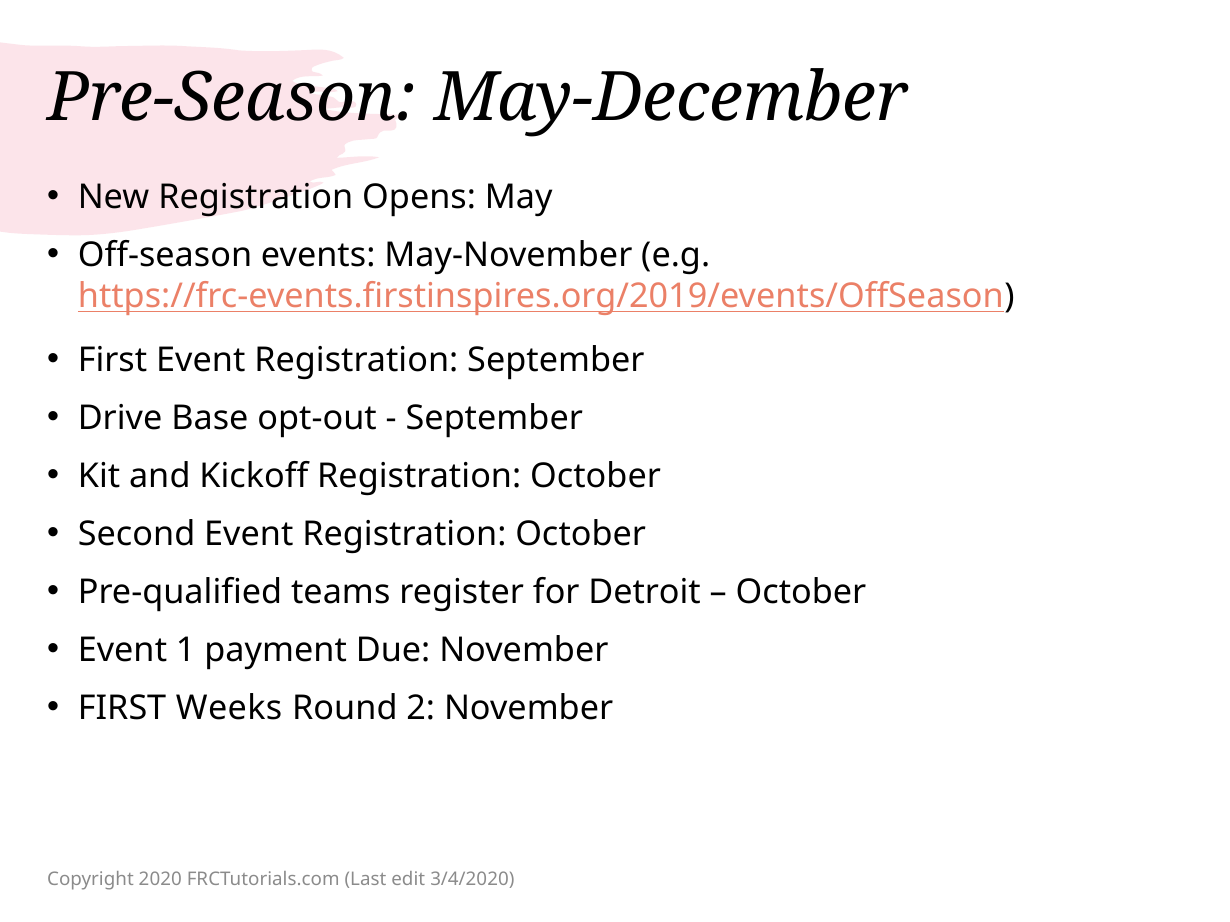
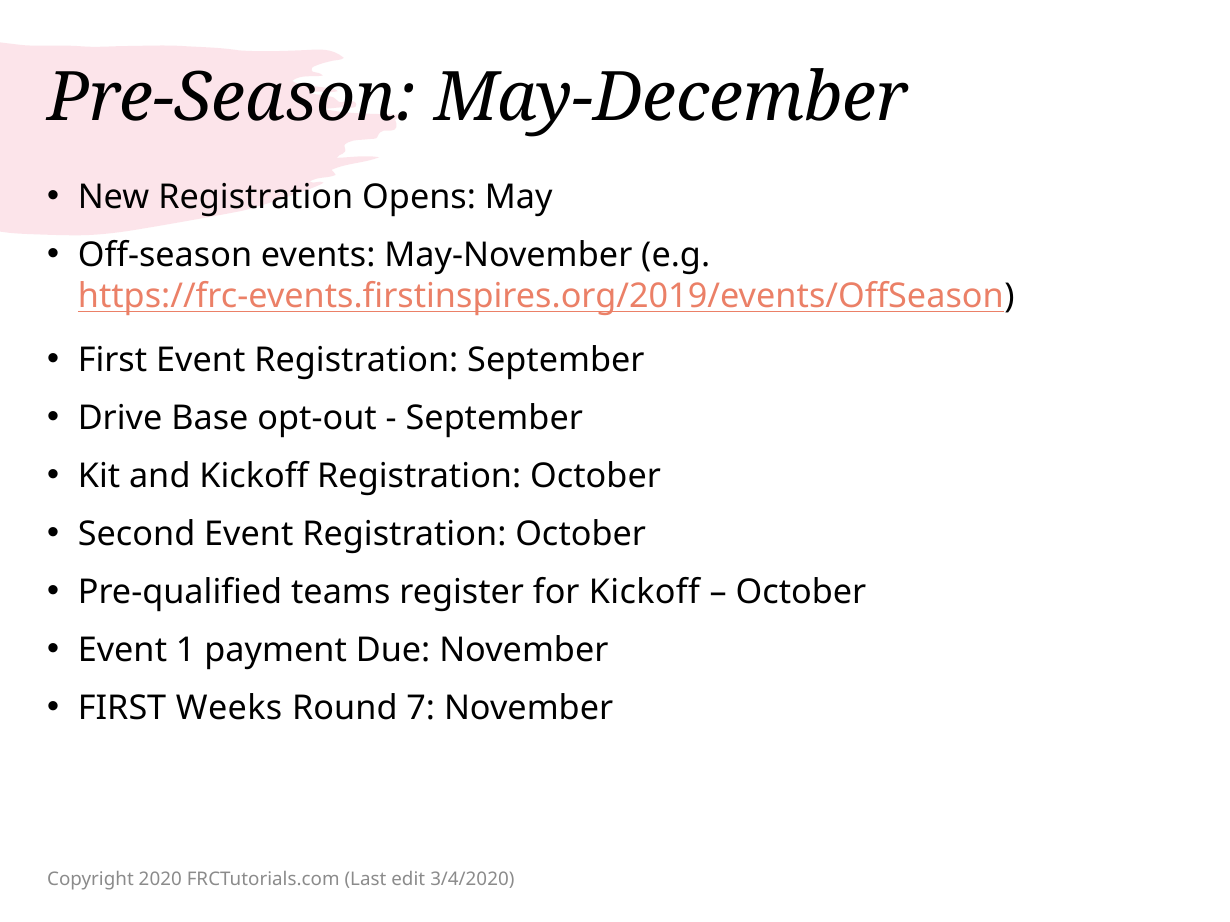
for Detroit: Detroit -> Kickoff (644, 593)
2: 2 -> 7 (421, 709)
